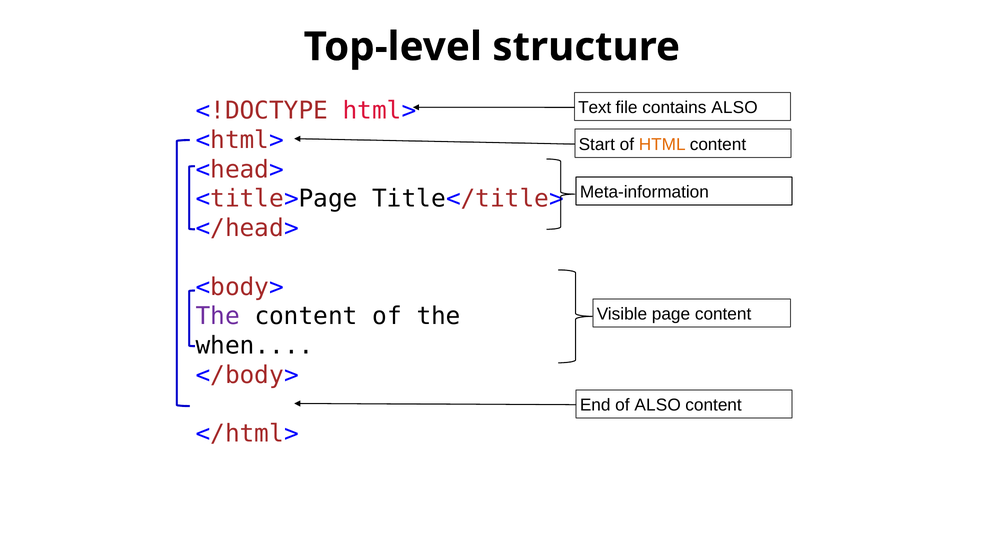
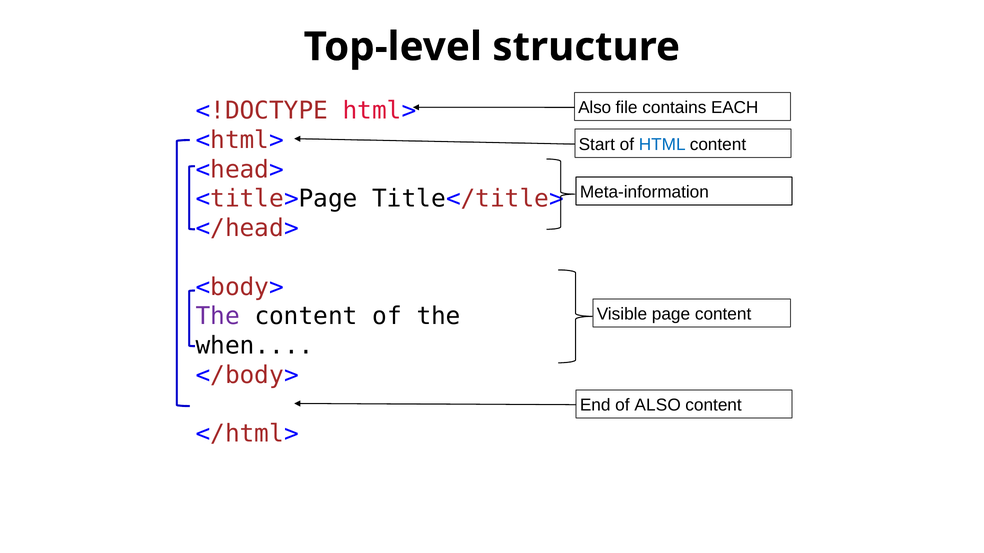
Text: Text -> Also (595, 108)
contains ALSO: ALSO -> EACH (735, 108)
HTML colour: orange -> blue (662, 145)
